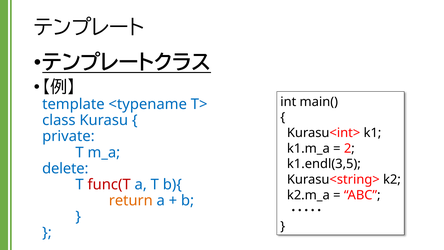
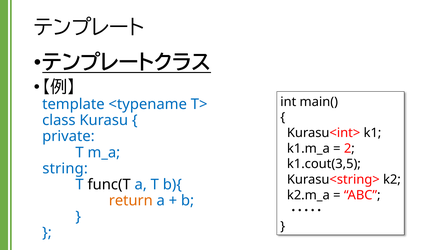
k1.endl(3,5: k1.endl(3,5 -> k1.cout(3,5 (324, 164)
delete: delete -> string (65, 168)
func(T colour: red -> black (109, 184)
